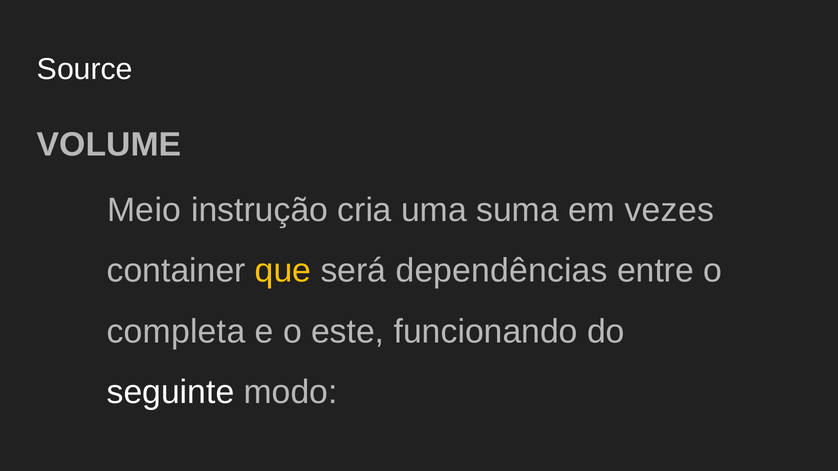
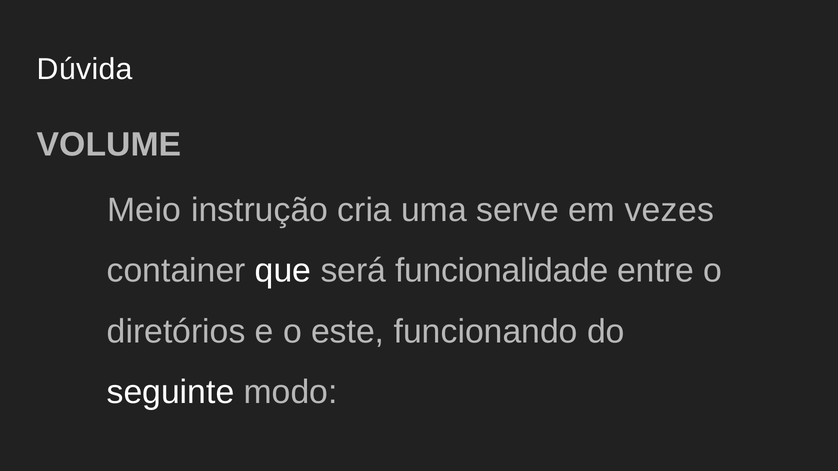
Source: Source -> Dúvida (85, 69)
suma: suma -> serve (518, 210)
que colour: yellow -> white (283, 271)
dependências: dependências -> funcionalidade (502, 271)
completa: completa -> diretórios (176, 332)
